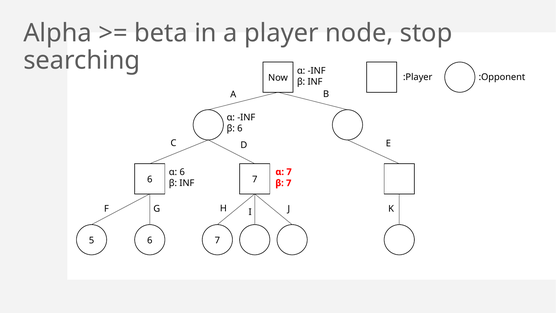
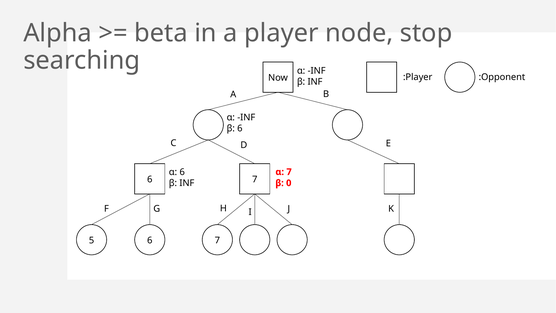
β 7: 7 -> 0 (289, 183)
